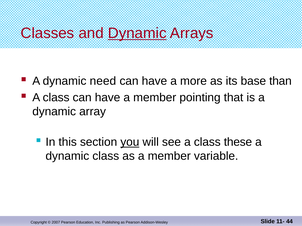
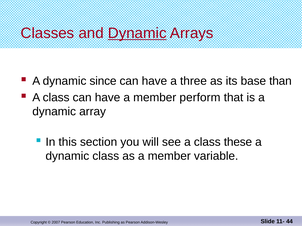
need: need -> since (103, 81)
more: more -> three (193, 81)
pointing: pointing -> perform (200, 98)
you underline: present -> none (130, 142)
